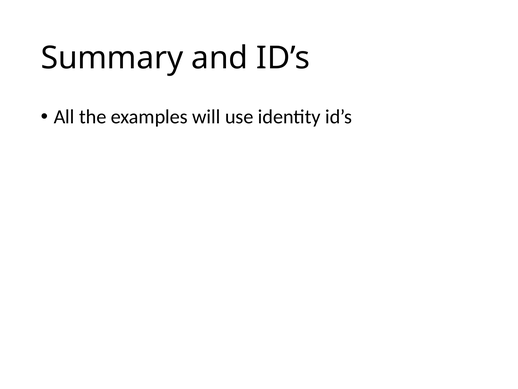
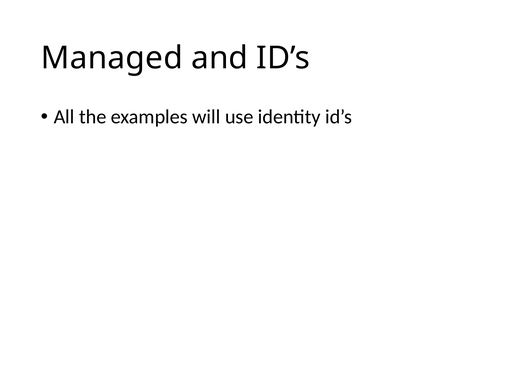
Summary: Summary -> Managed (112, 58)
